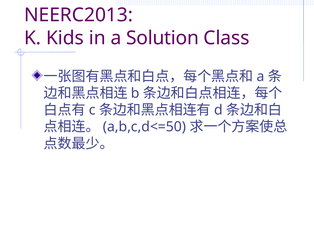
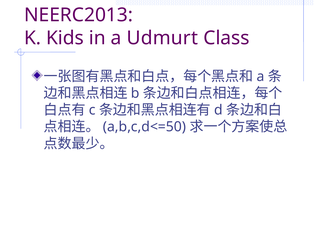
Solution: Solution -> Udmurt (162, 38)
